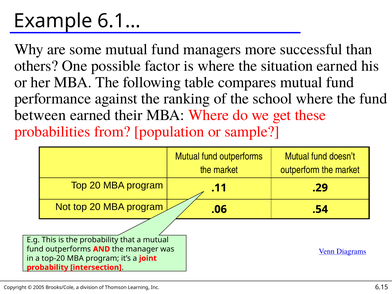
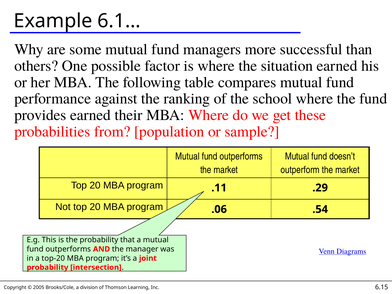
between: between -> provides (40, 115)
